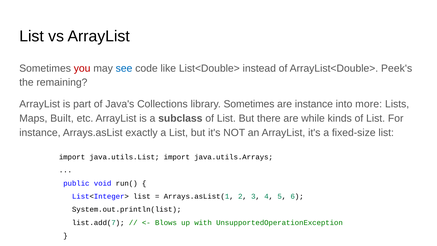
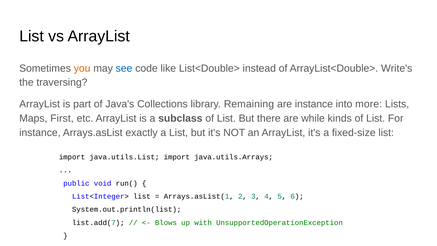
you colour: red -> orange (82, 68)
Peek's: Peek's -> Write's (397, 68)
remaining: remaining -> traversing (62, 82)
library Sometimes: Sometimes -> Remaining (249, 104)
Built: Built -> First (62, 118)
